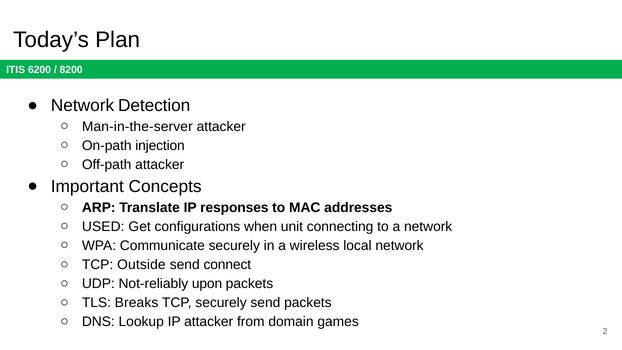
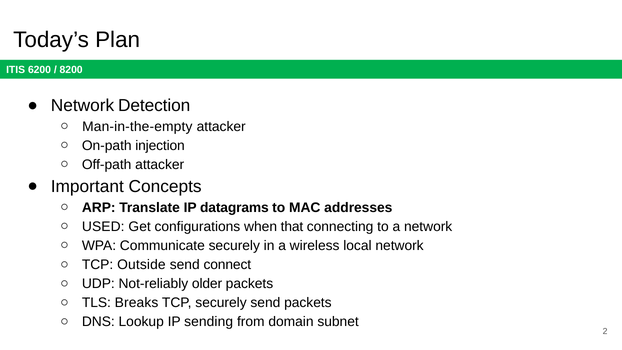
Man-in-the-server: Man-in-the-server -> Man-in-the-empty (137, 127)
responses: responses -> datagrams (234, 208)
unit: unit -> that (292, 227)
upon: upon -> older (207, 284)
IP attacker: attacker -> sending (209, 322)
games: games -> subnet (338, 322)
